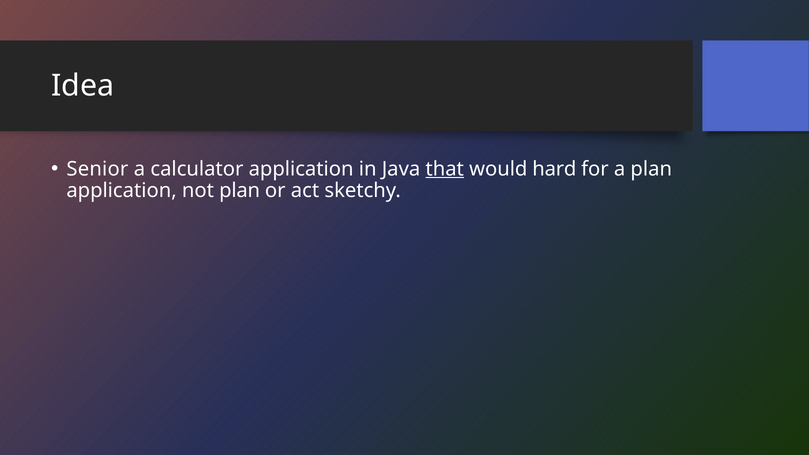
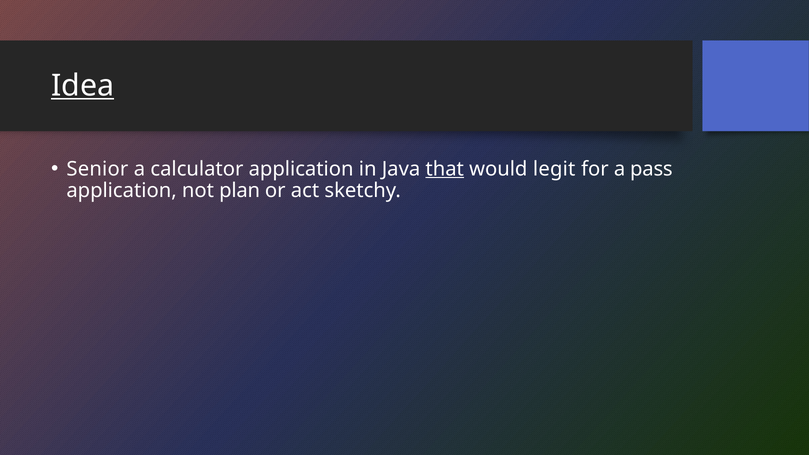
Idea underline: none -> present (83, 86)
hard: hard -> legit (554, 169)
a plan: plan -> pass (651, 169)
